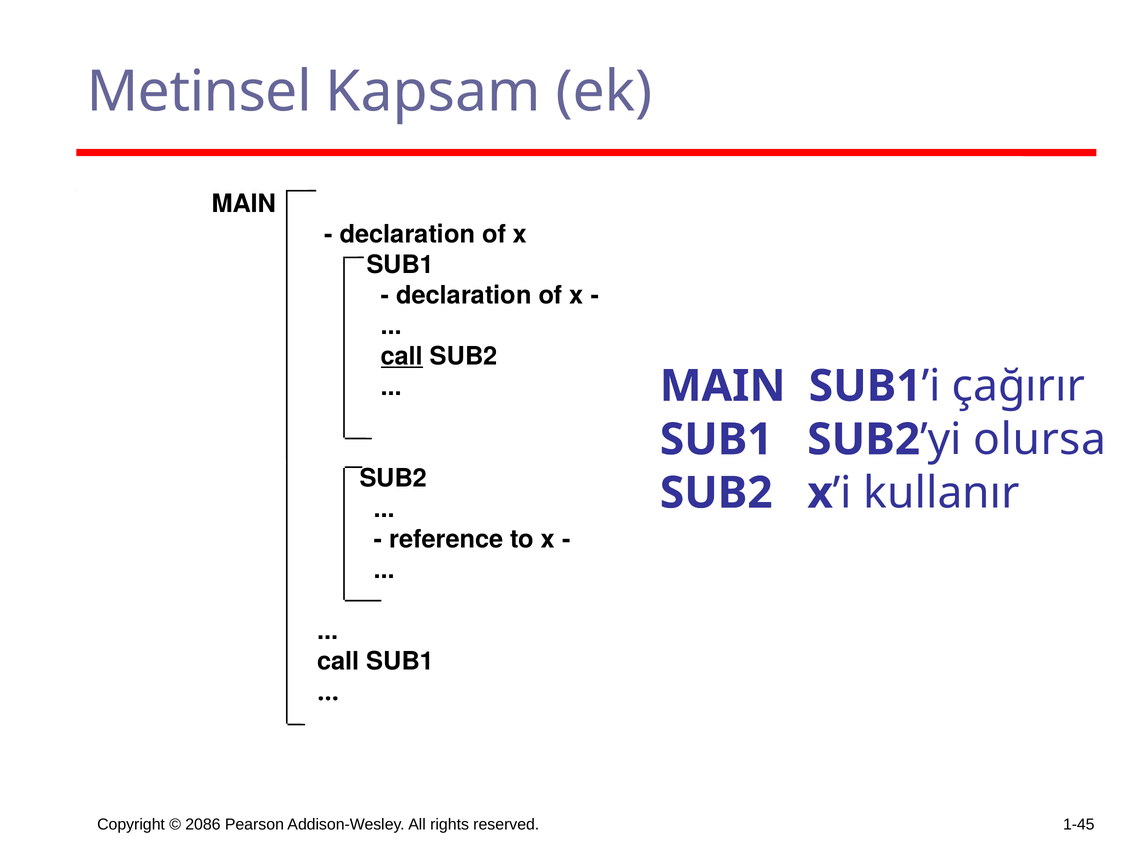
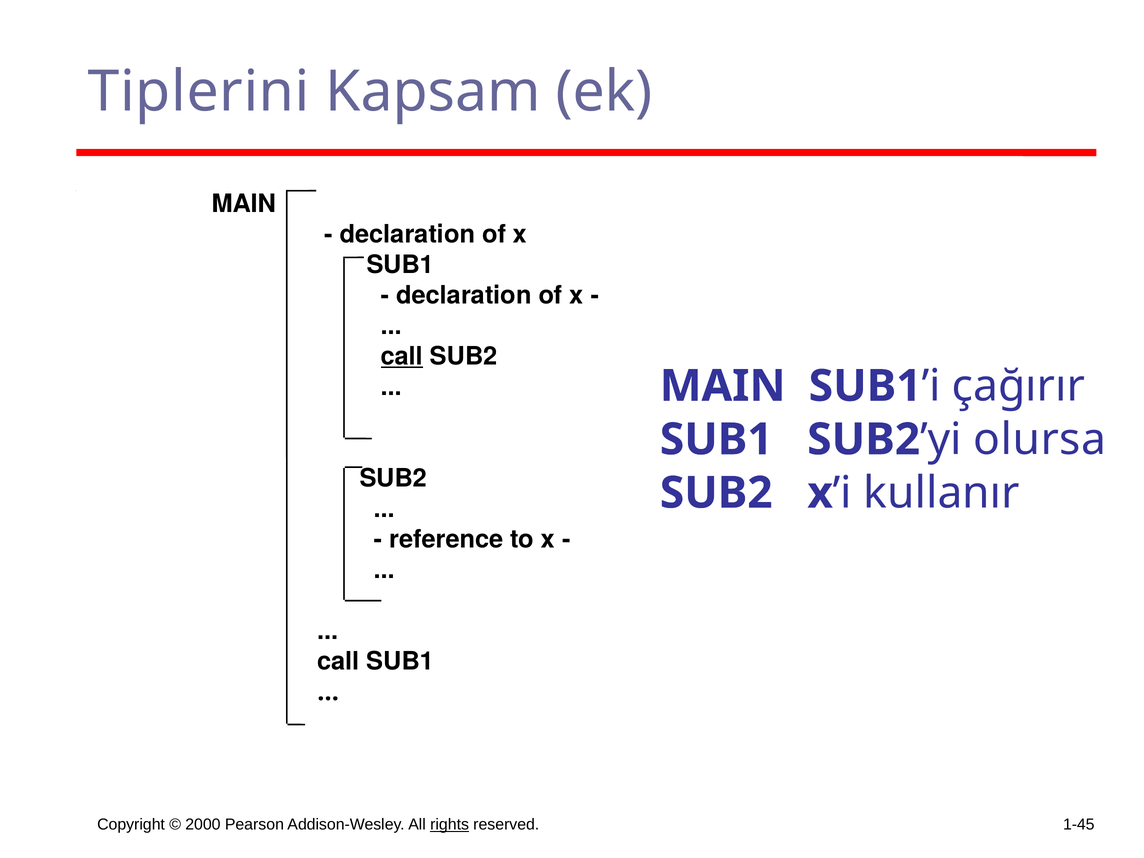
Metinsel: Metinsel -> Tiplerini (199, 92)
2086: 2086 -> 2000 (203, 825)
rights underline: none -> present (450, 825)
